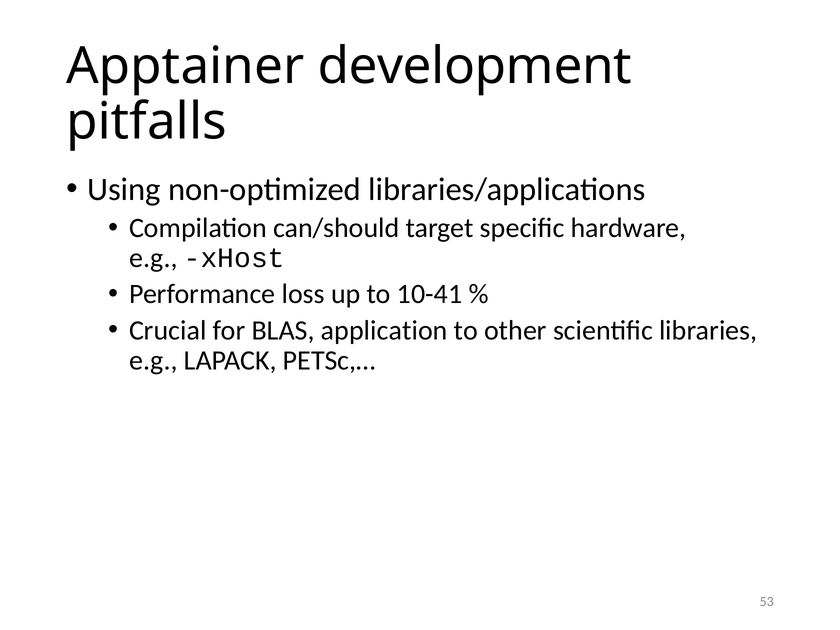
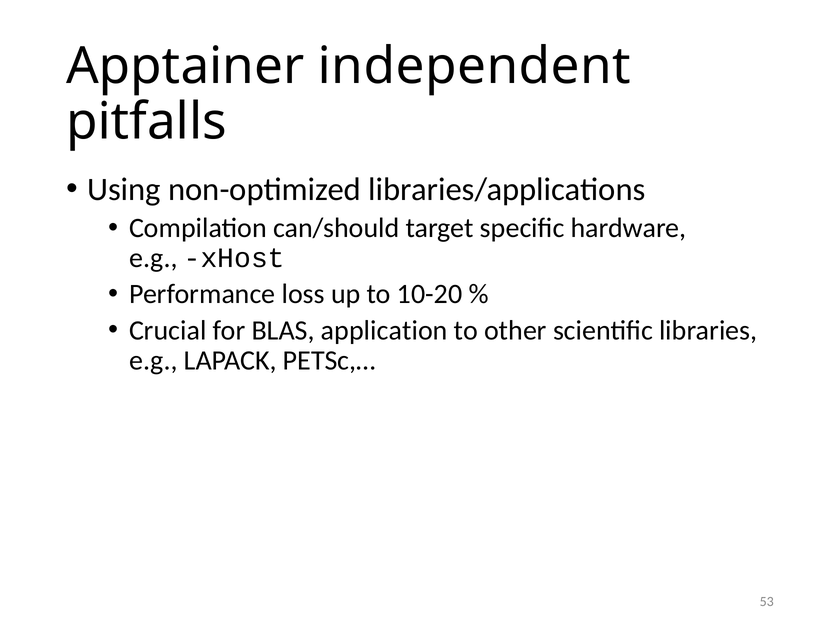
development: development -> independent (474, 66)
10-41: 10-41 -> 10-20 (430, 294)
